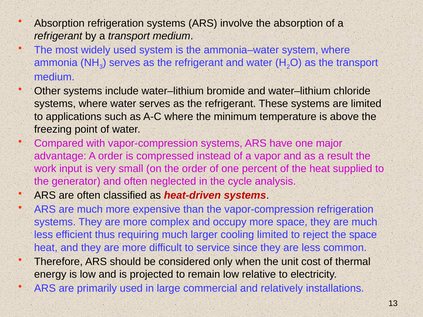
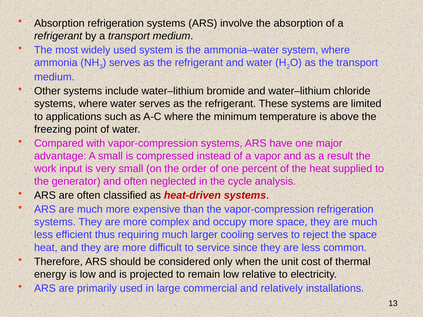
A order: order -> small (110, 156)
cooling limited: limited -> serves (273, 235)
